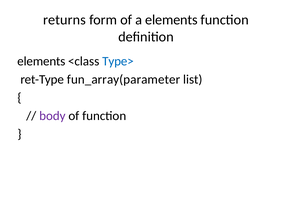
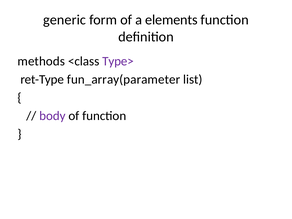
returns: returns -> generic (65, 20)
elements: elements -> methods (41, 61)
Type> colour: blue -> purple (118, 61)
